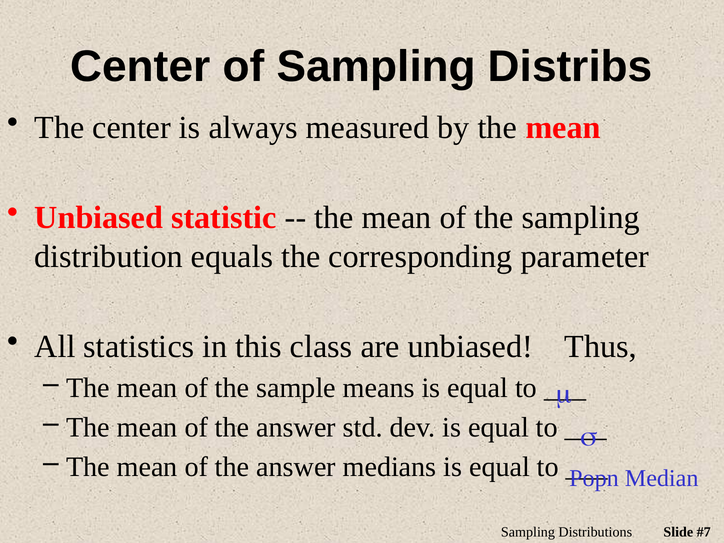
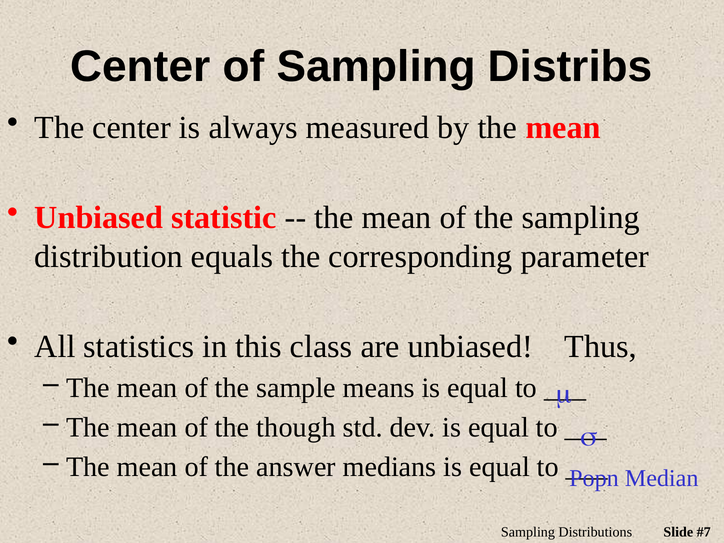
answer: answer -> though (296, 428)
